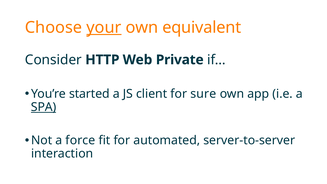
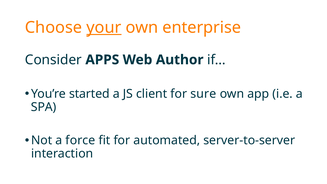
equivalent: equivalent -> enterprise (202, 27)
HTTP: HTTP -> APPS (102, 60)
Private: Private -> Author (180, 60)
SPA underline: present -> none (44, 107)
